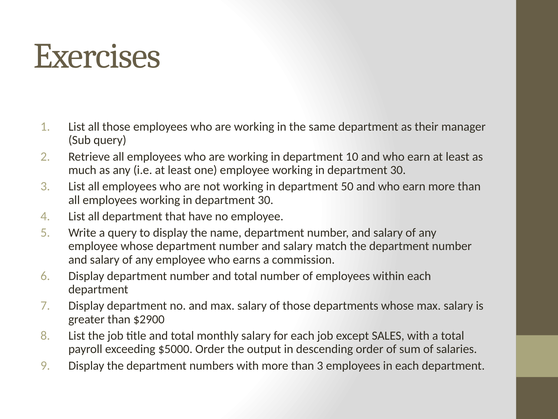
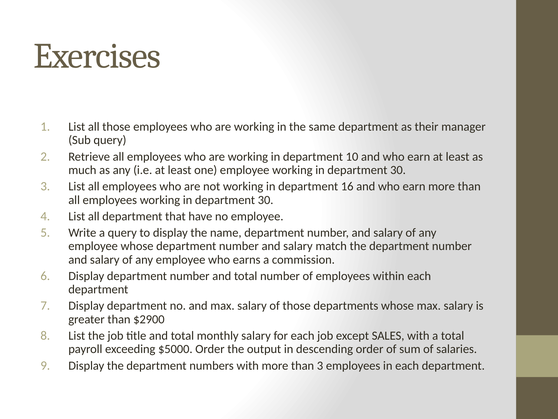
50: 50 -> 16 (347, 186)
